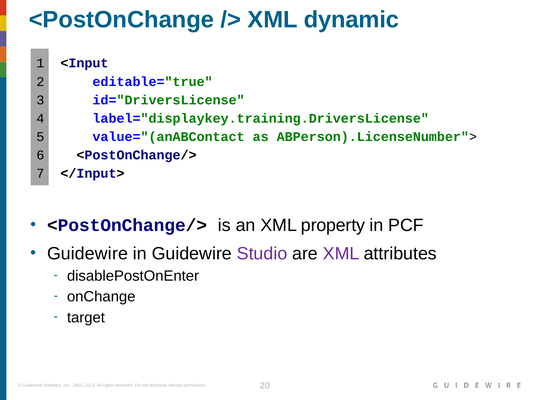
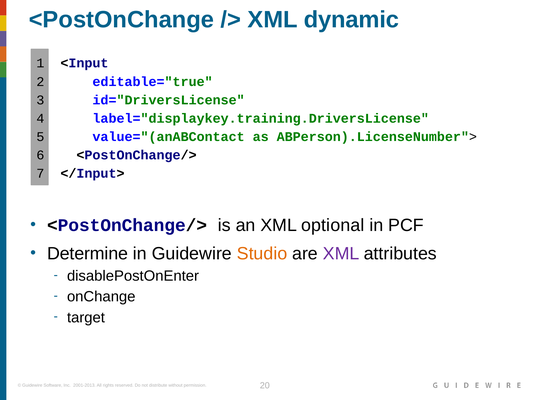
property: property -> optional (333, 226)
Guidewire: Guidewire -> Determine (88, 254)
Studio colour: purple -> orange (262, 254)
